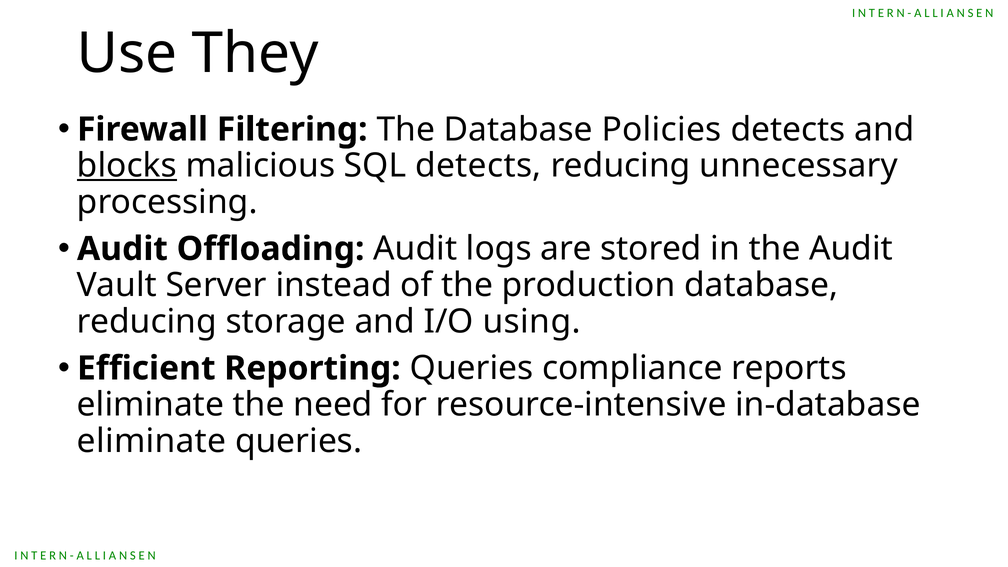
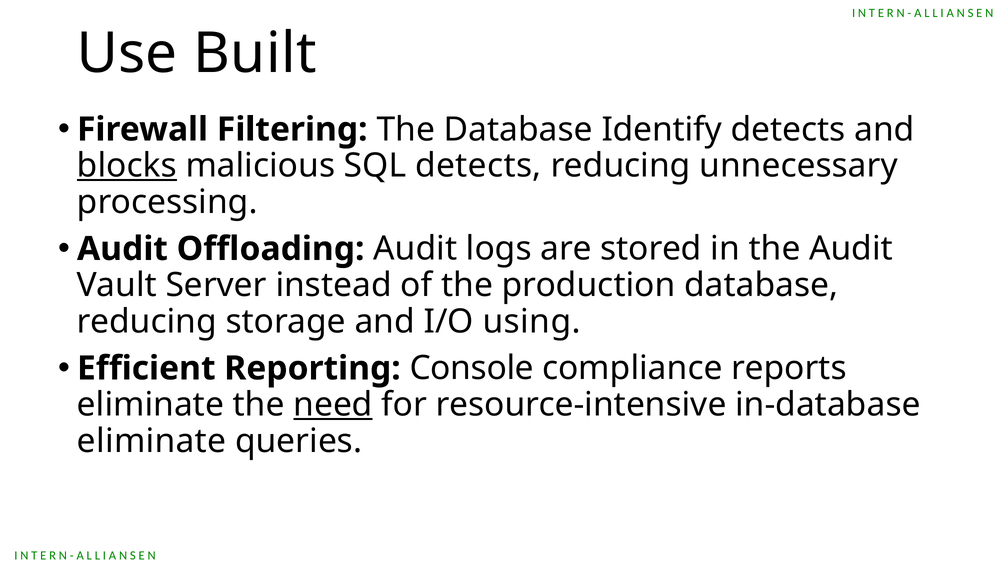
They: They -> Built (255, 54)
Policies: Policies -> Identify (662, 129)
Reporting Queries: Queries -> Console (472, 368)
need underline: none -> present (333, 405)
